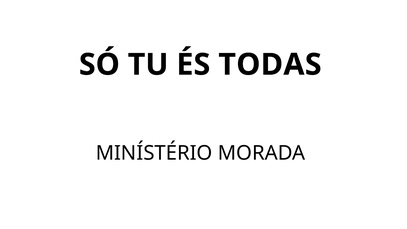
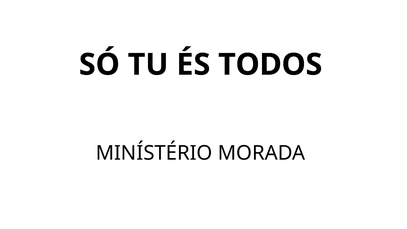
TODAS: TODAS -> TODOS (270, 65)
